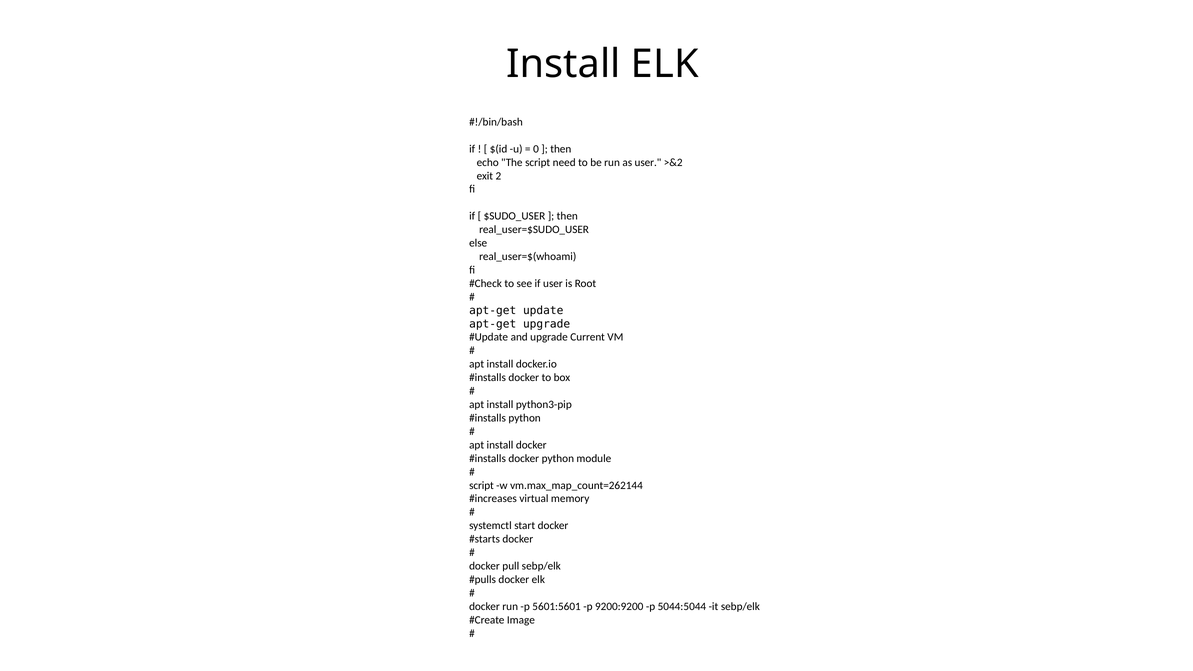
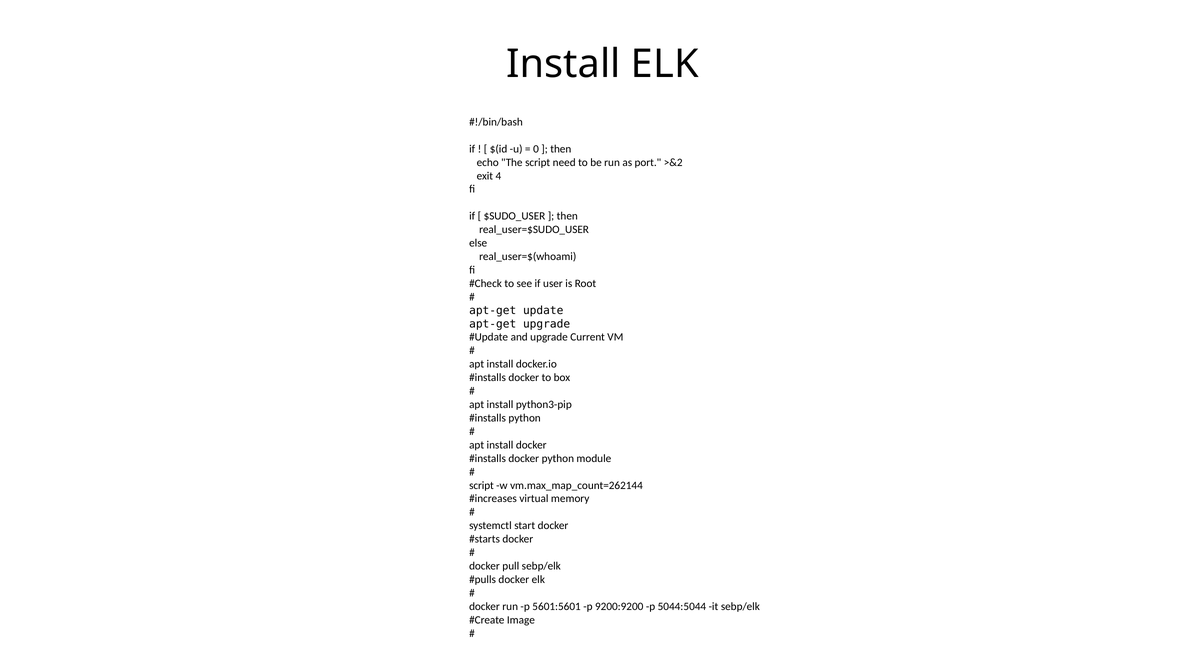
as user: user -> port (648, 162)
2: 2 -> 4 (498, 176)
